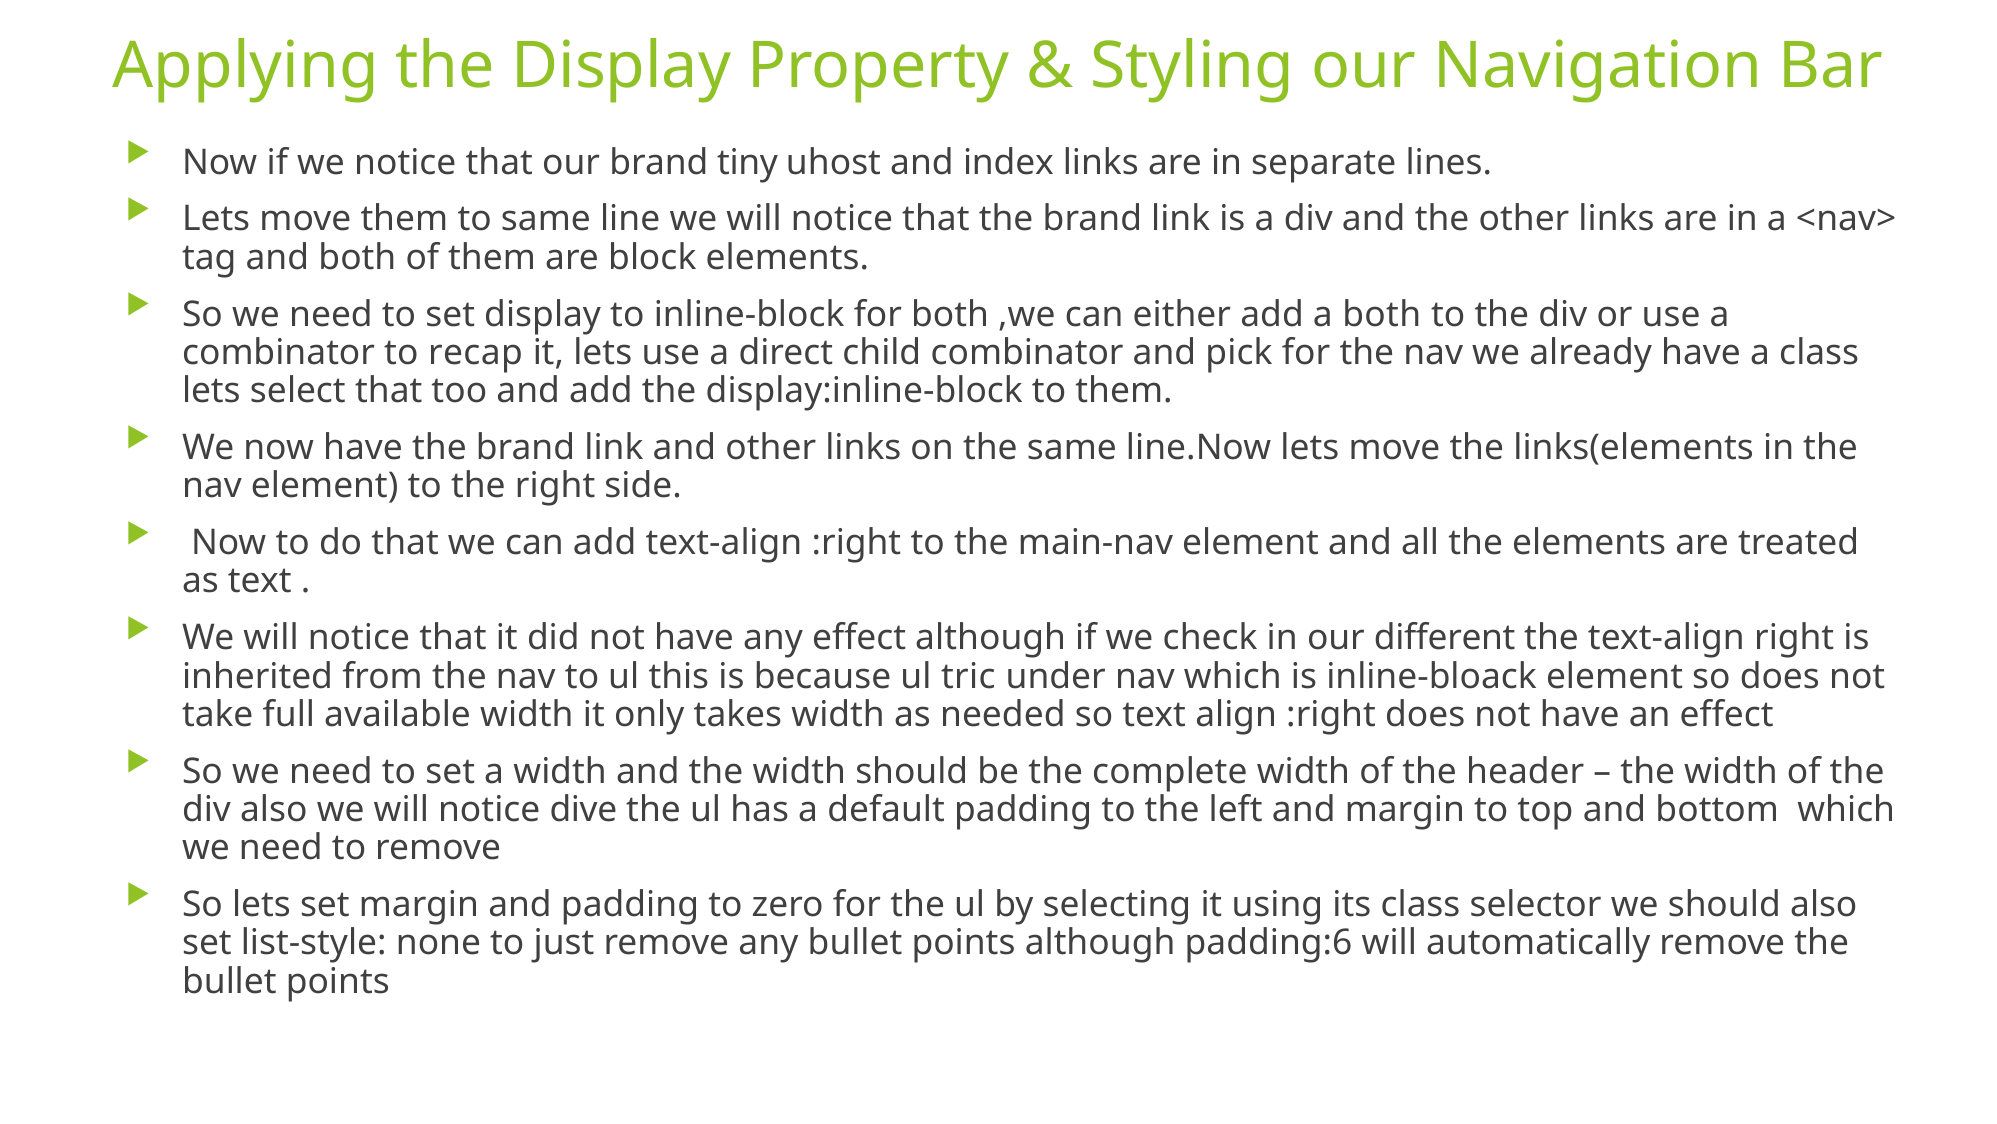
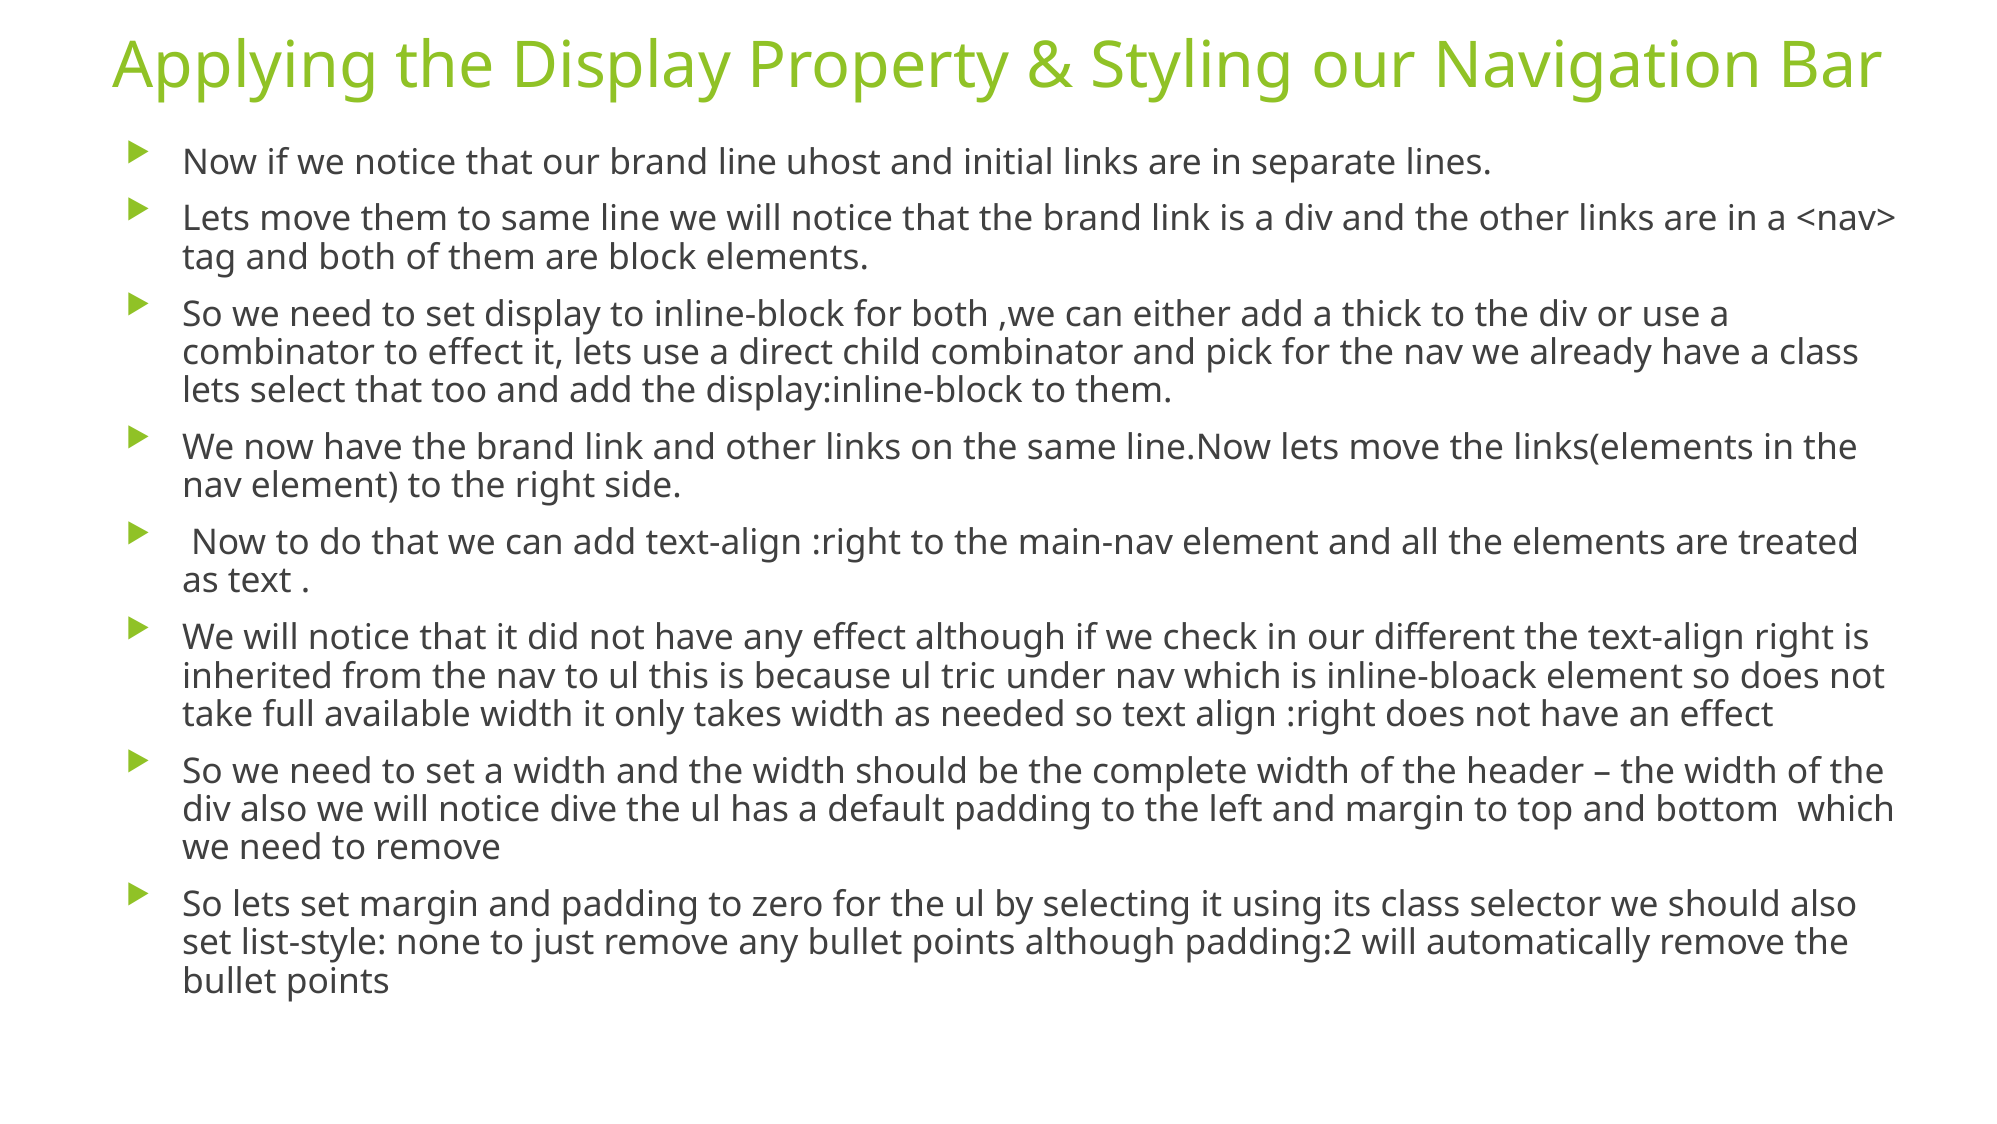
brand tiny: tiny -> line (748, 162)
index: index -> initial (1008, 162)
a both: both -> thick (1382, 314)
to recap: recap -> effect (476, 352)
padding:6: padding:6 -> padding:2 (1269, 943)
